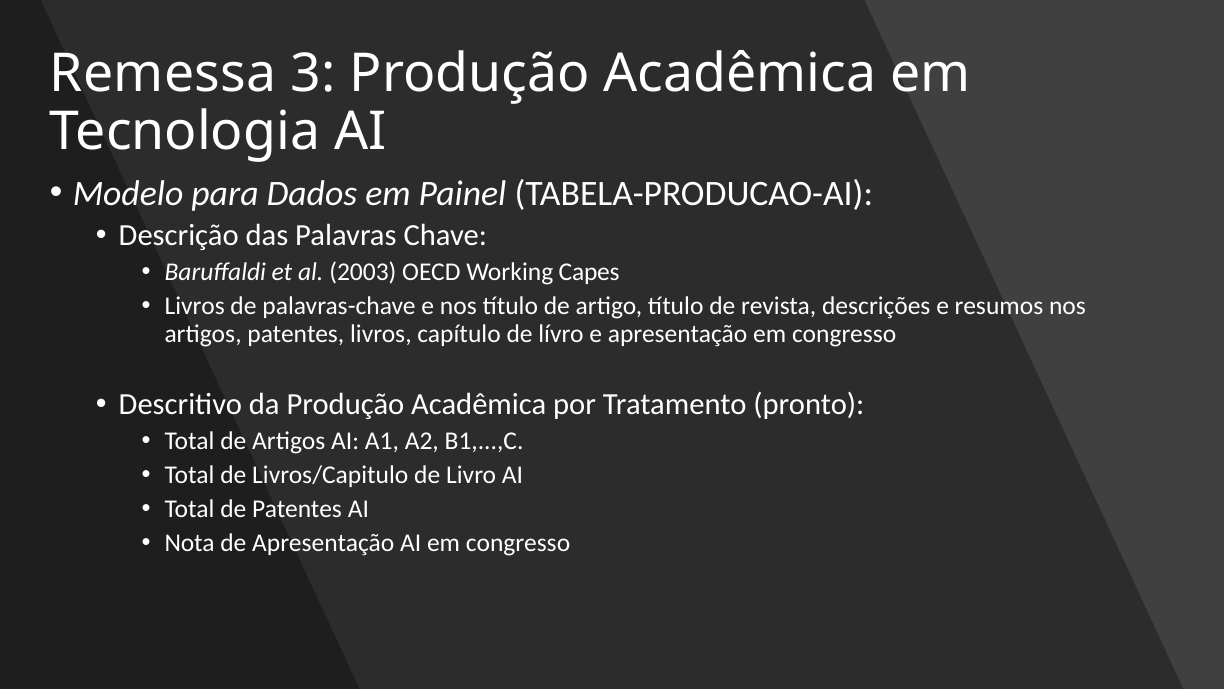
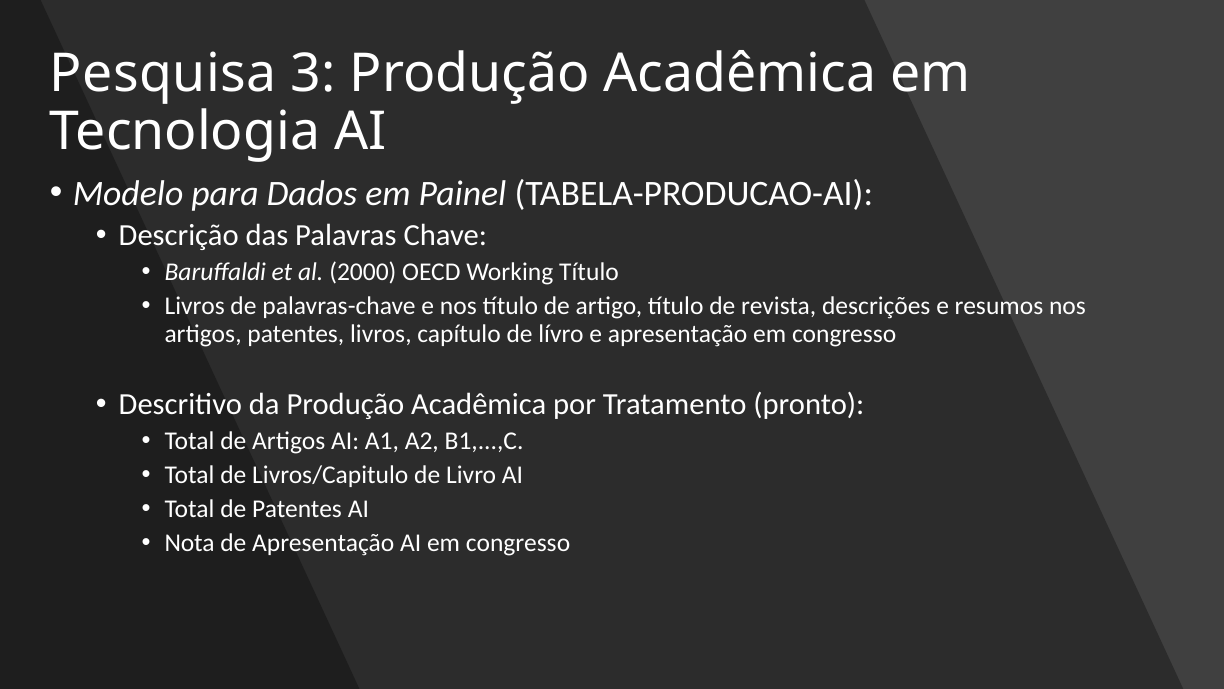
Remessa: Remessa -> Pesquisa (163, 74)
2003: 2003 -> 2000 (363, 272)
Working Capes: Capes -> Título (589, 272)
